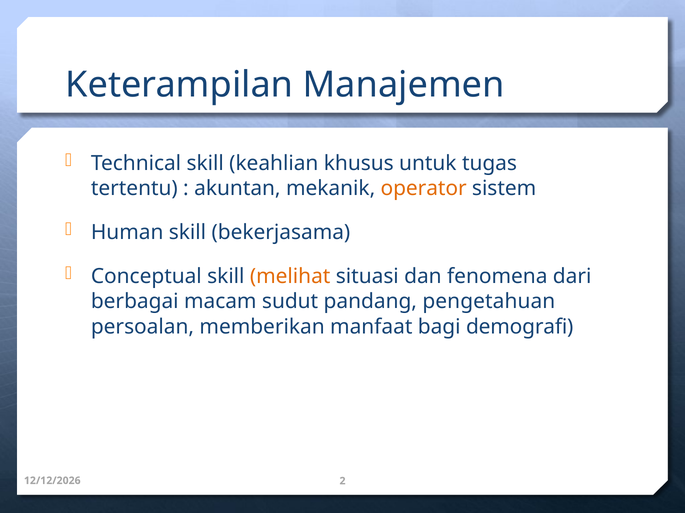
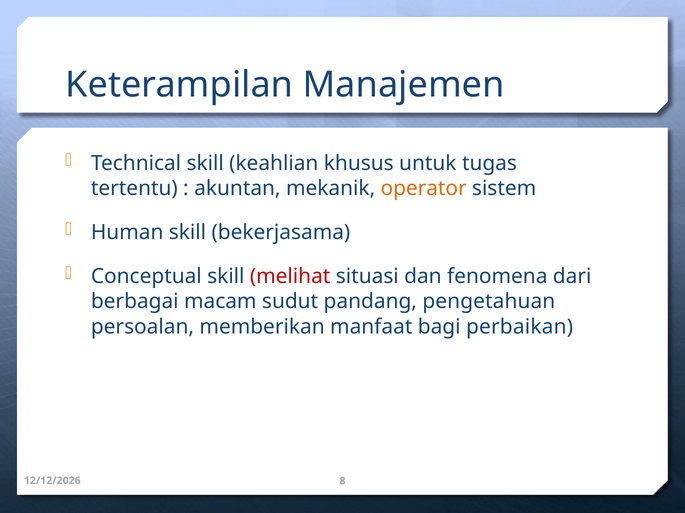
melihat colour: orange -> red (290, 277)
demografi: demografi -> perbaikan (520, 327)
2: 2 -> 8 (343, 482)
